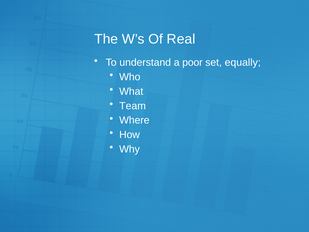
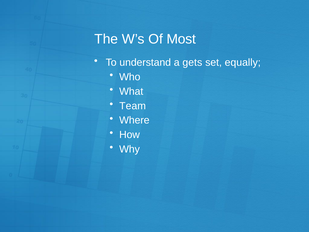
Real: Real -> Most (181, 39)
poor: poor -> gets (192, 63)
